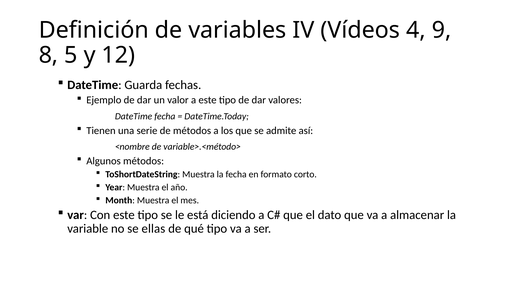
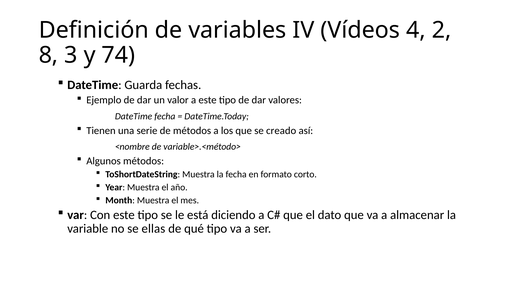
9: 9 -> 2 (441, 30)
5: 5 -> 3 (71, 55)
12: 12 -> 74 (118, 55)
admite: admite -> creado (281, 130)
